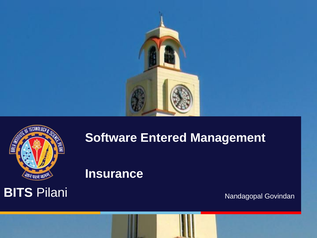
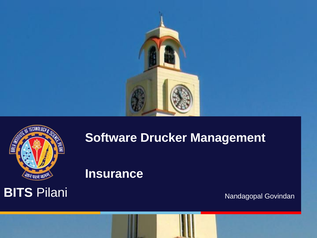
Entered: Entered -> Drucker (164, 138)
